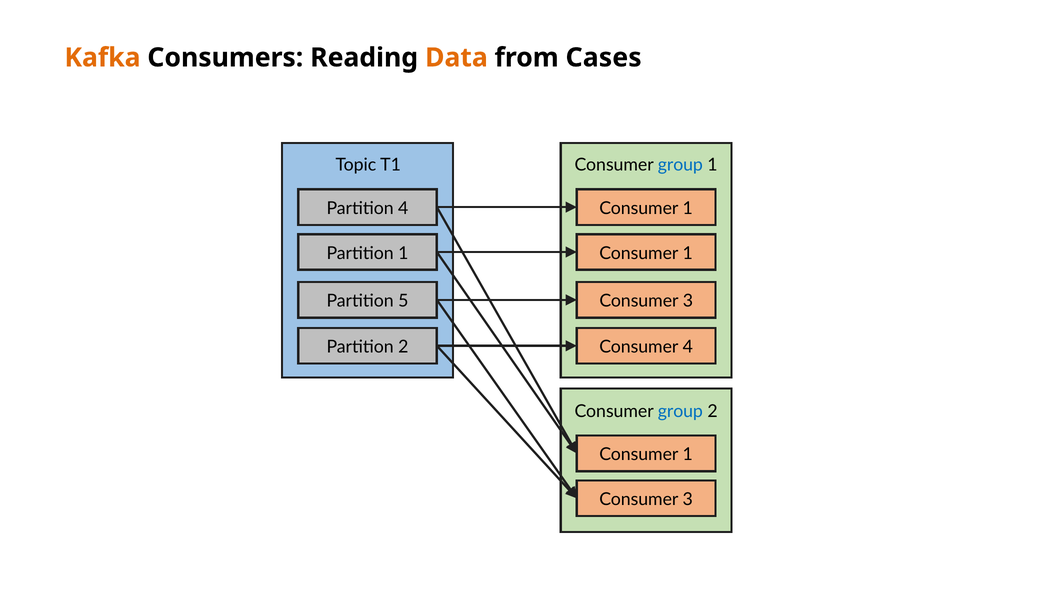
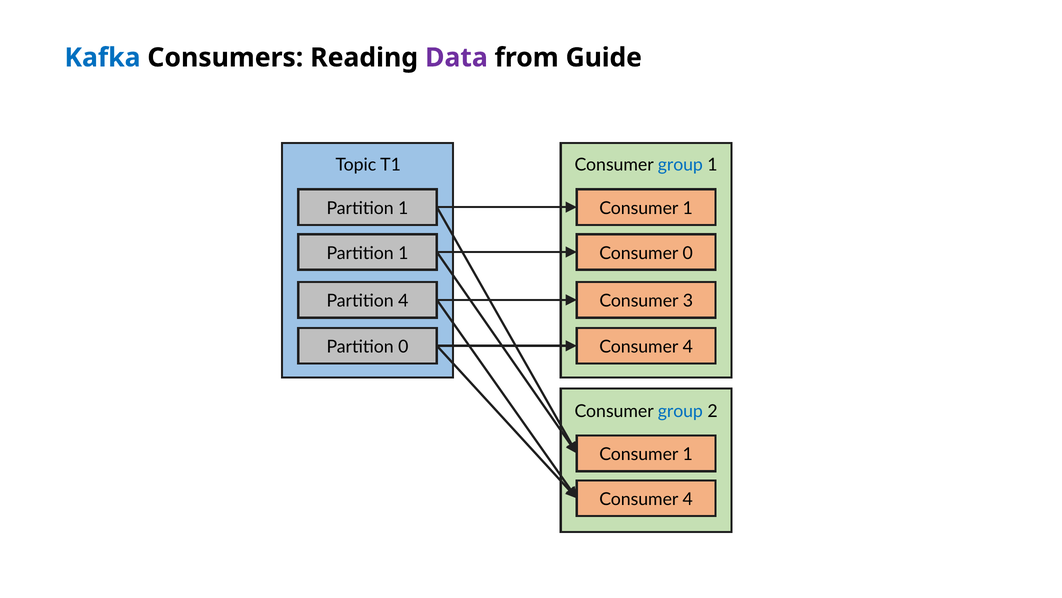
Kafka colour: orange -> blue (102, 58)
Data colour: orange -> purple (456, 58)
Cases: Cases -> Guide (604, 58)
4: 4 -> 1 (403, 208)
1: 1 -> 0 (688, 253)
Partition 5: 5 -> 4 (403, 301)
Partition 2: 2 -> 0 (403, 347)
3: 3 -> 4 (688, 499)
